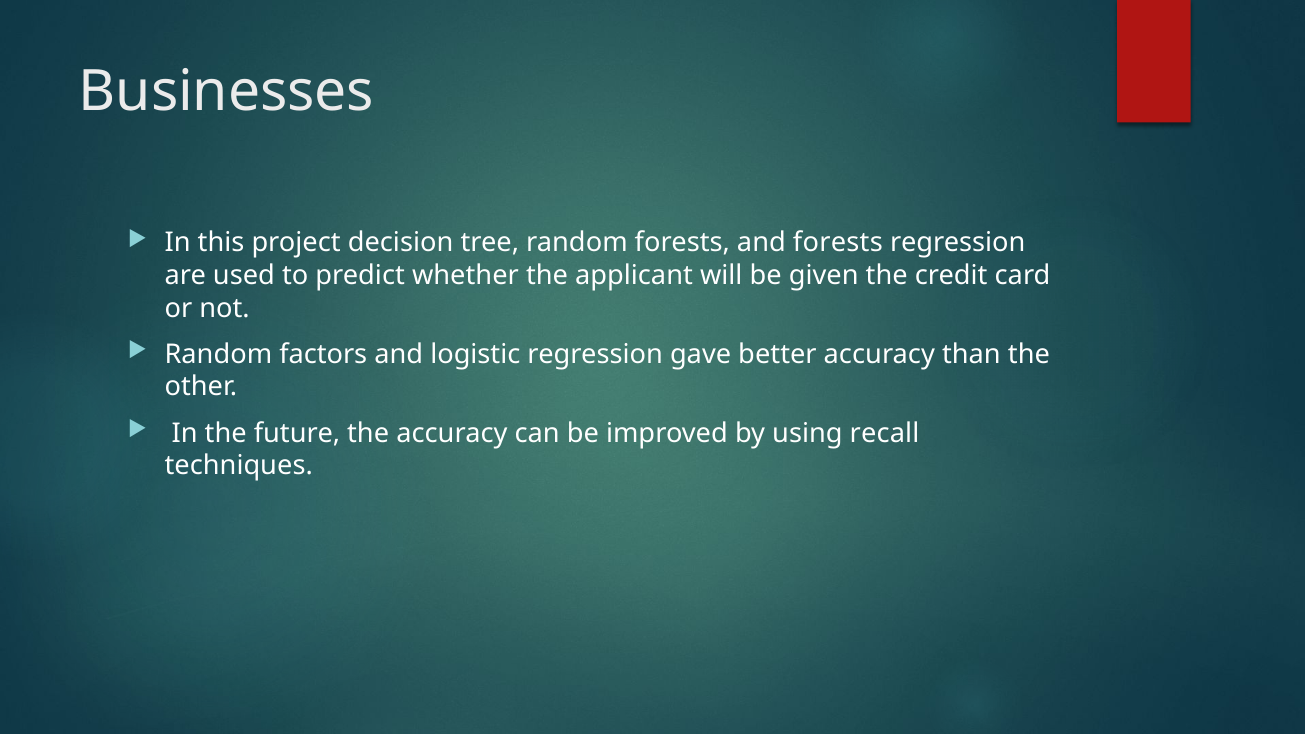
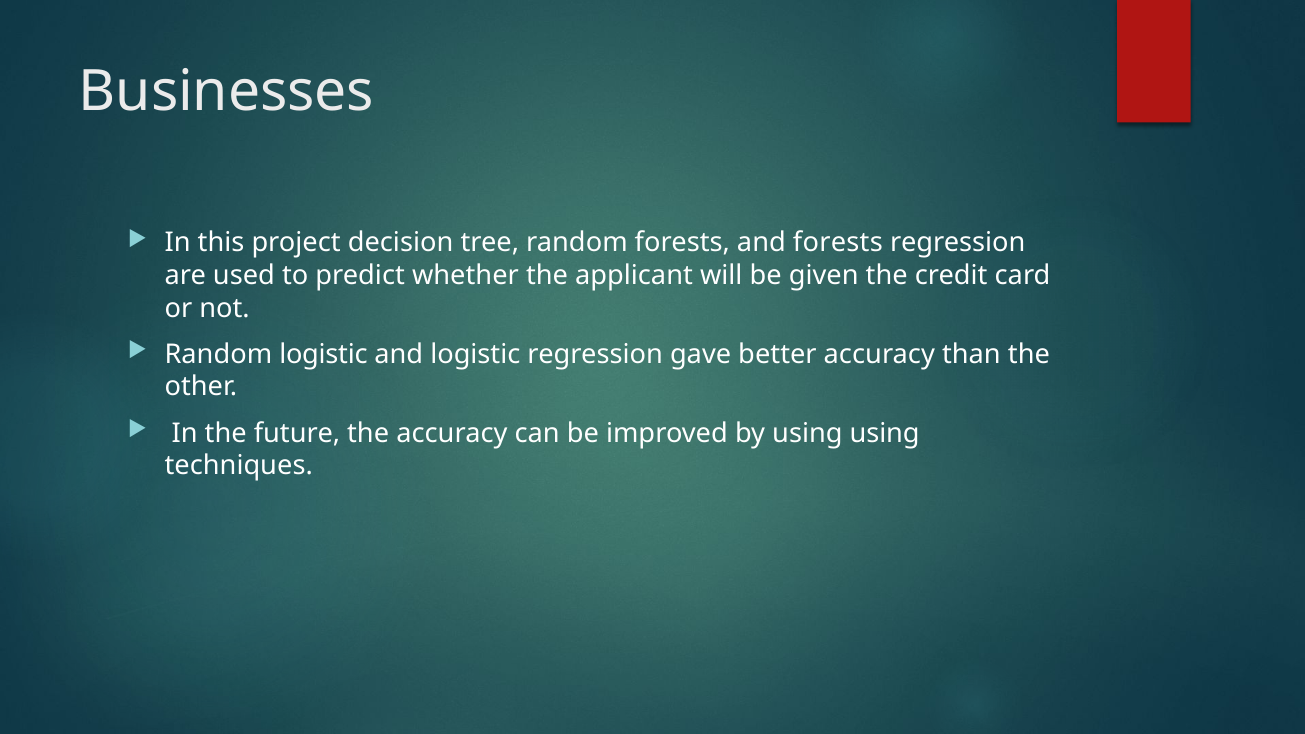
Random factors: factors -> logistic (323, 354)
using recall: recall -> using (885, 433)
